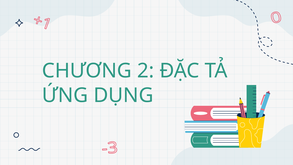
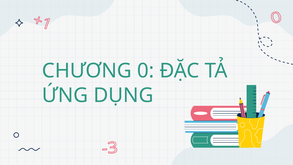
2: 2 -> 0 (146, 71)
